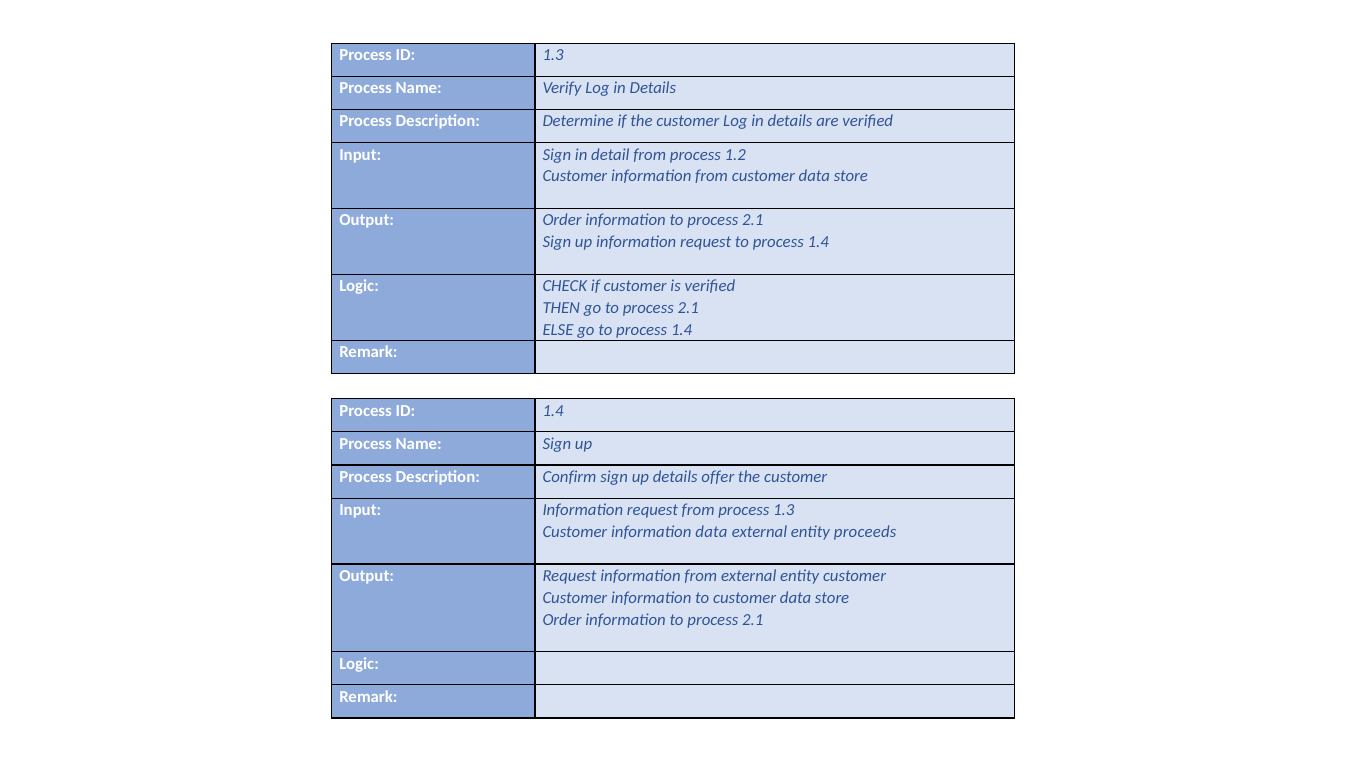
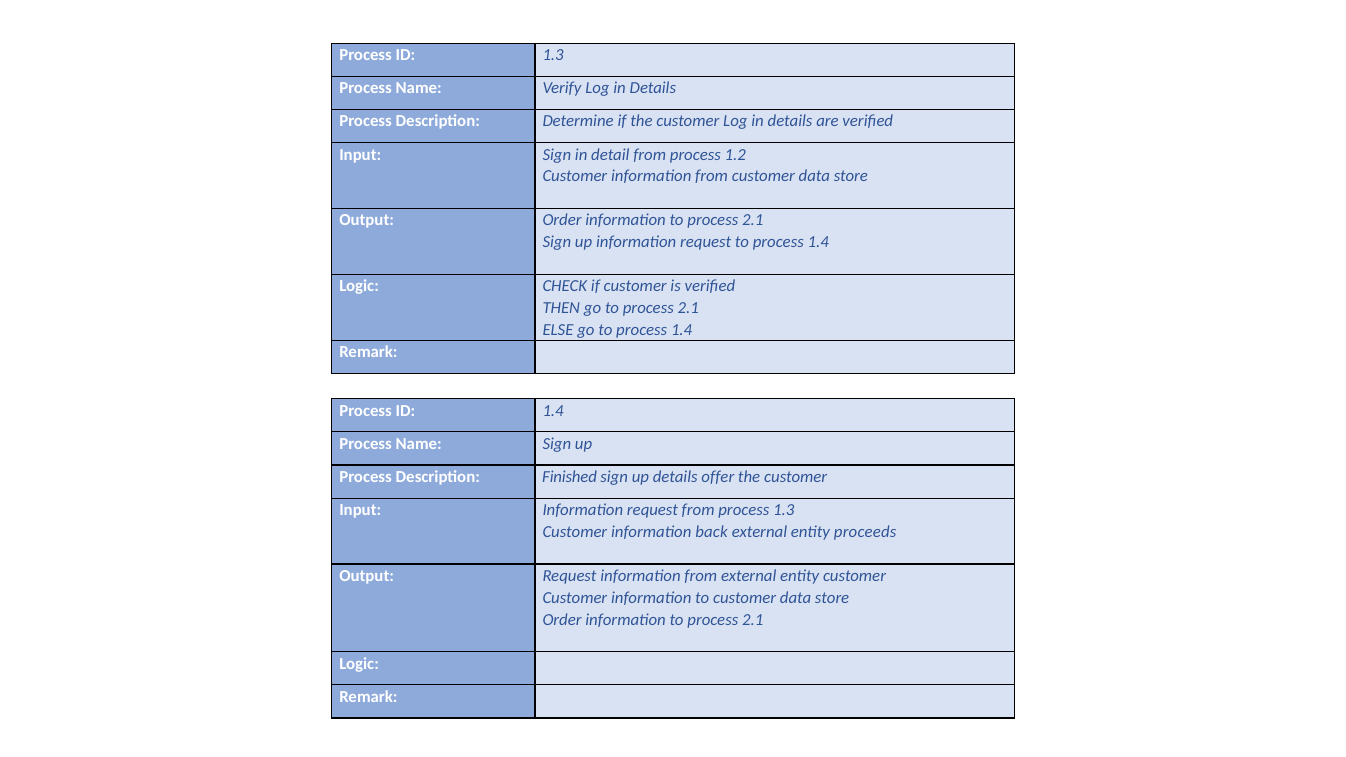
Confirm: Confirm -> Finished (570, 477)
information data: data -> back (712, 532)
